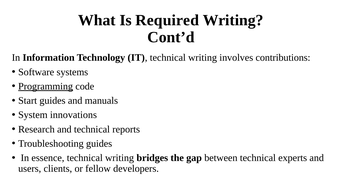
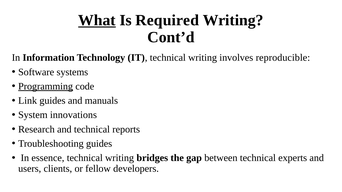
What underline: none -> present (97, 20)
contributions: contributions -> reproducible (283, 58)
Start: Start -> Link (28, 101)
